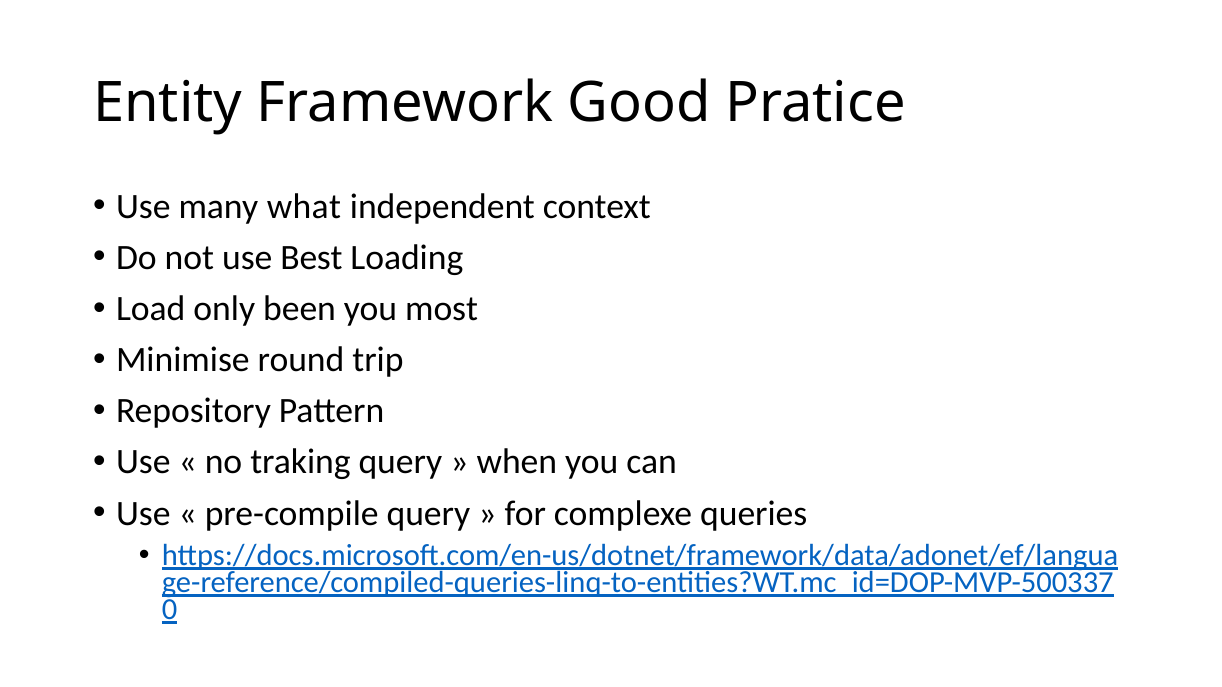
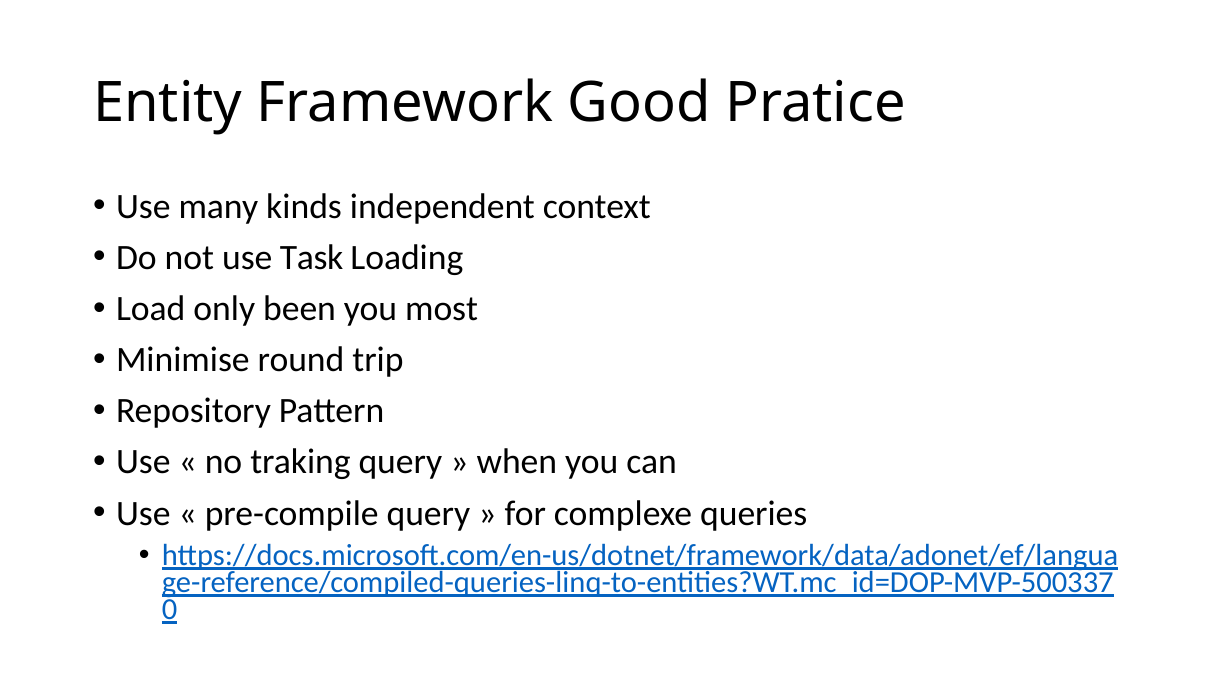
what: what -> kinds (304, 207)
Best: Best -> Task (312, 258)
